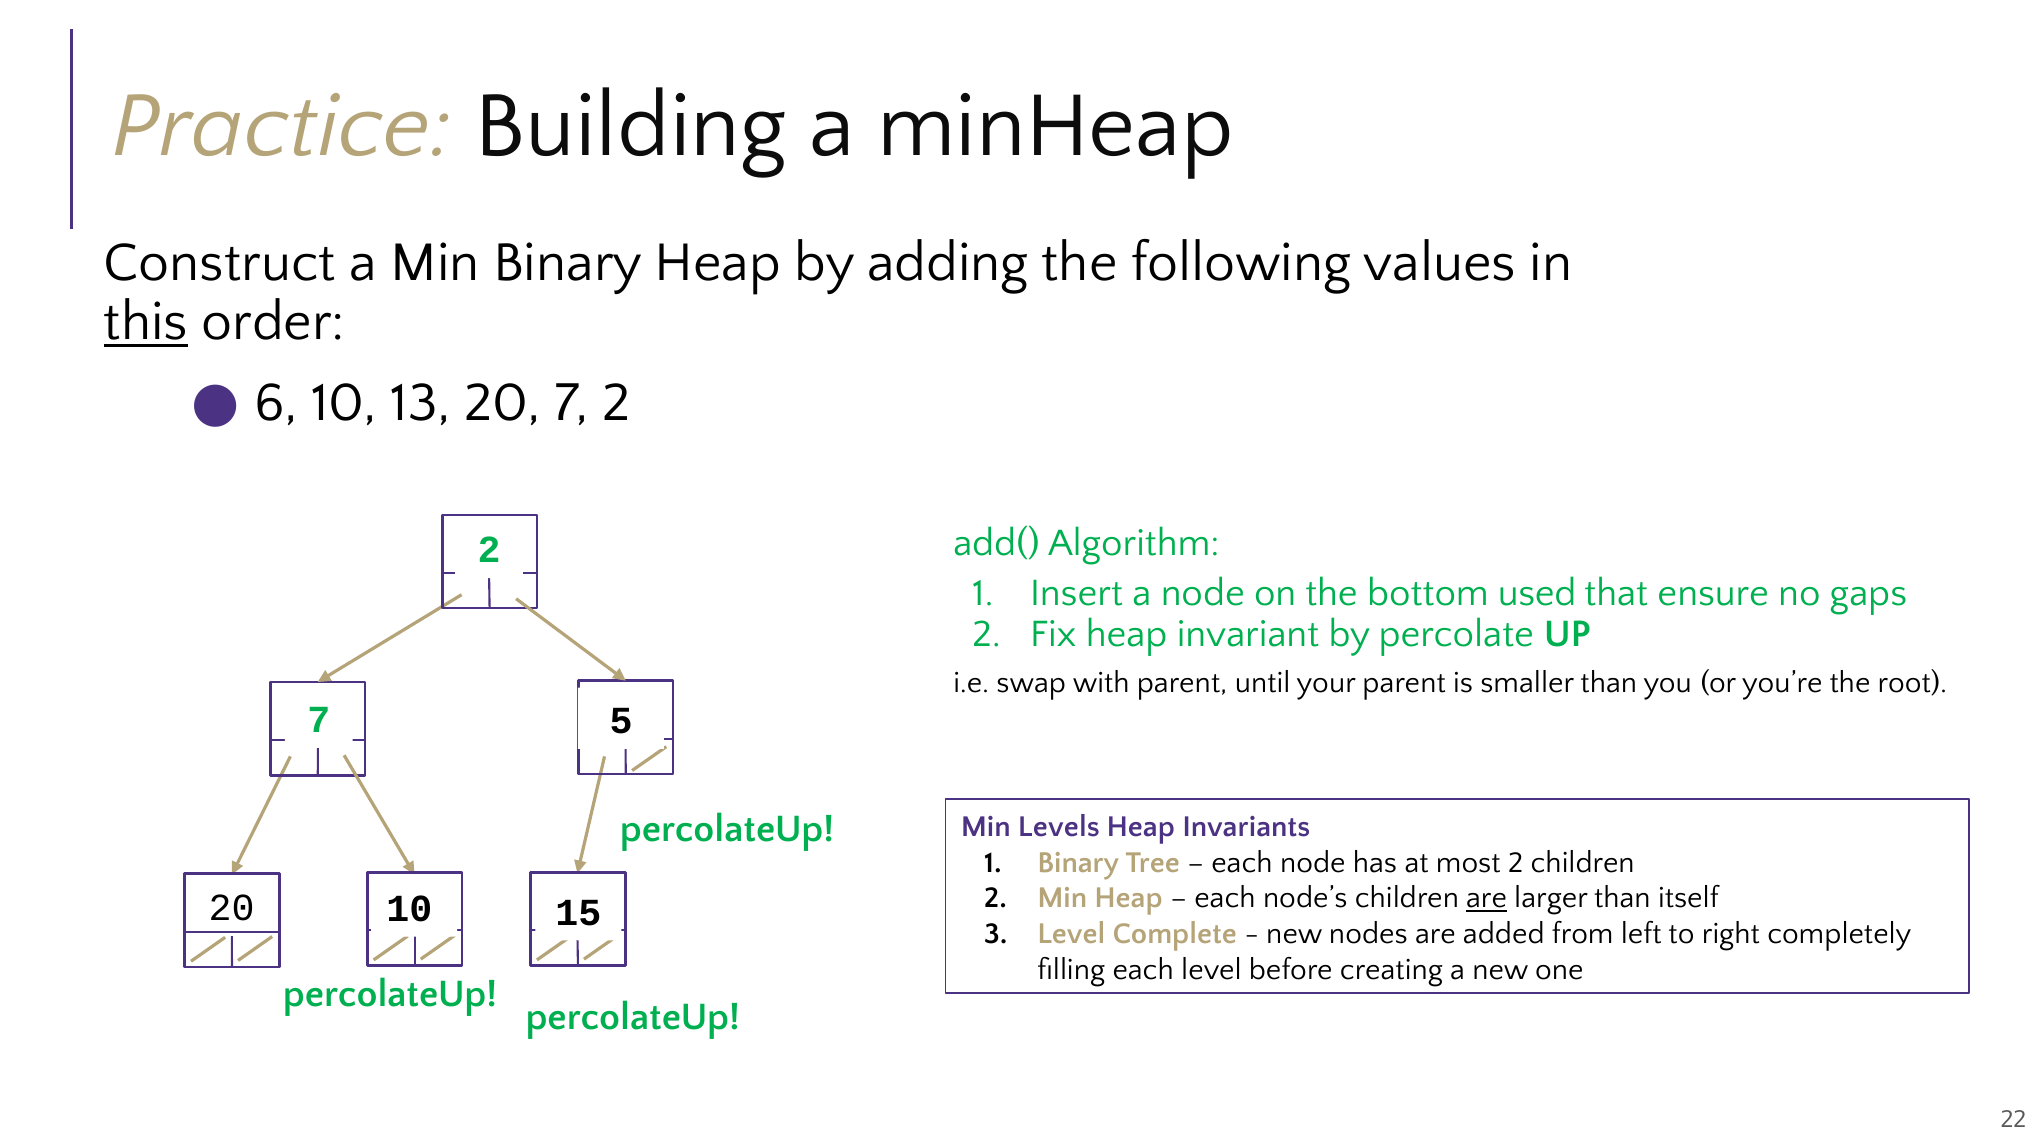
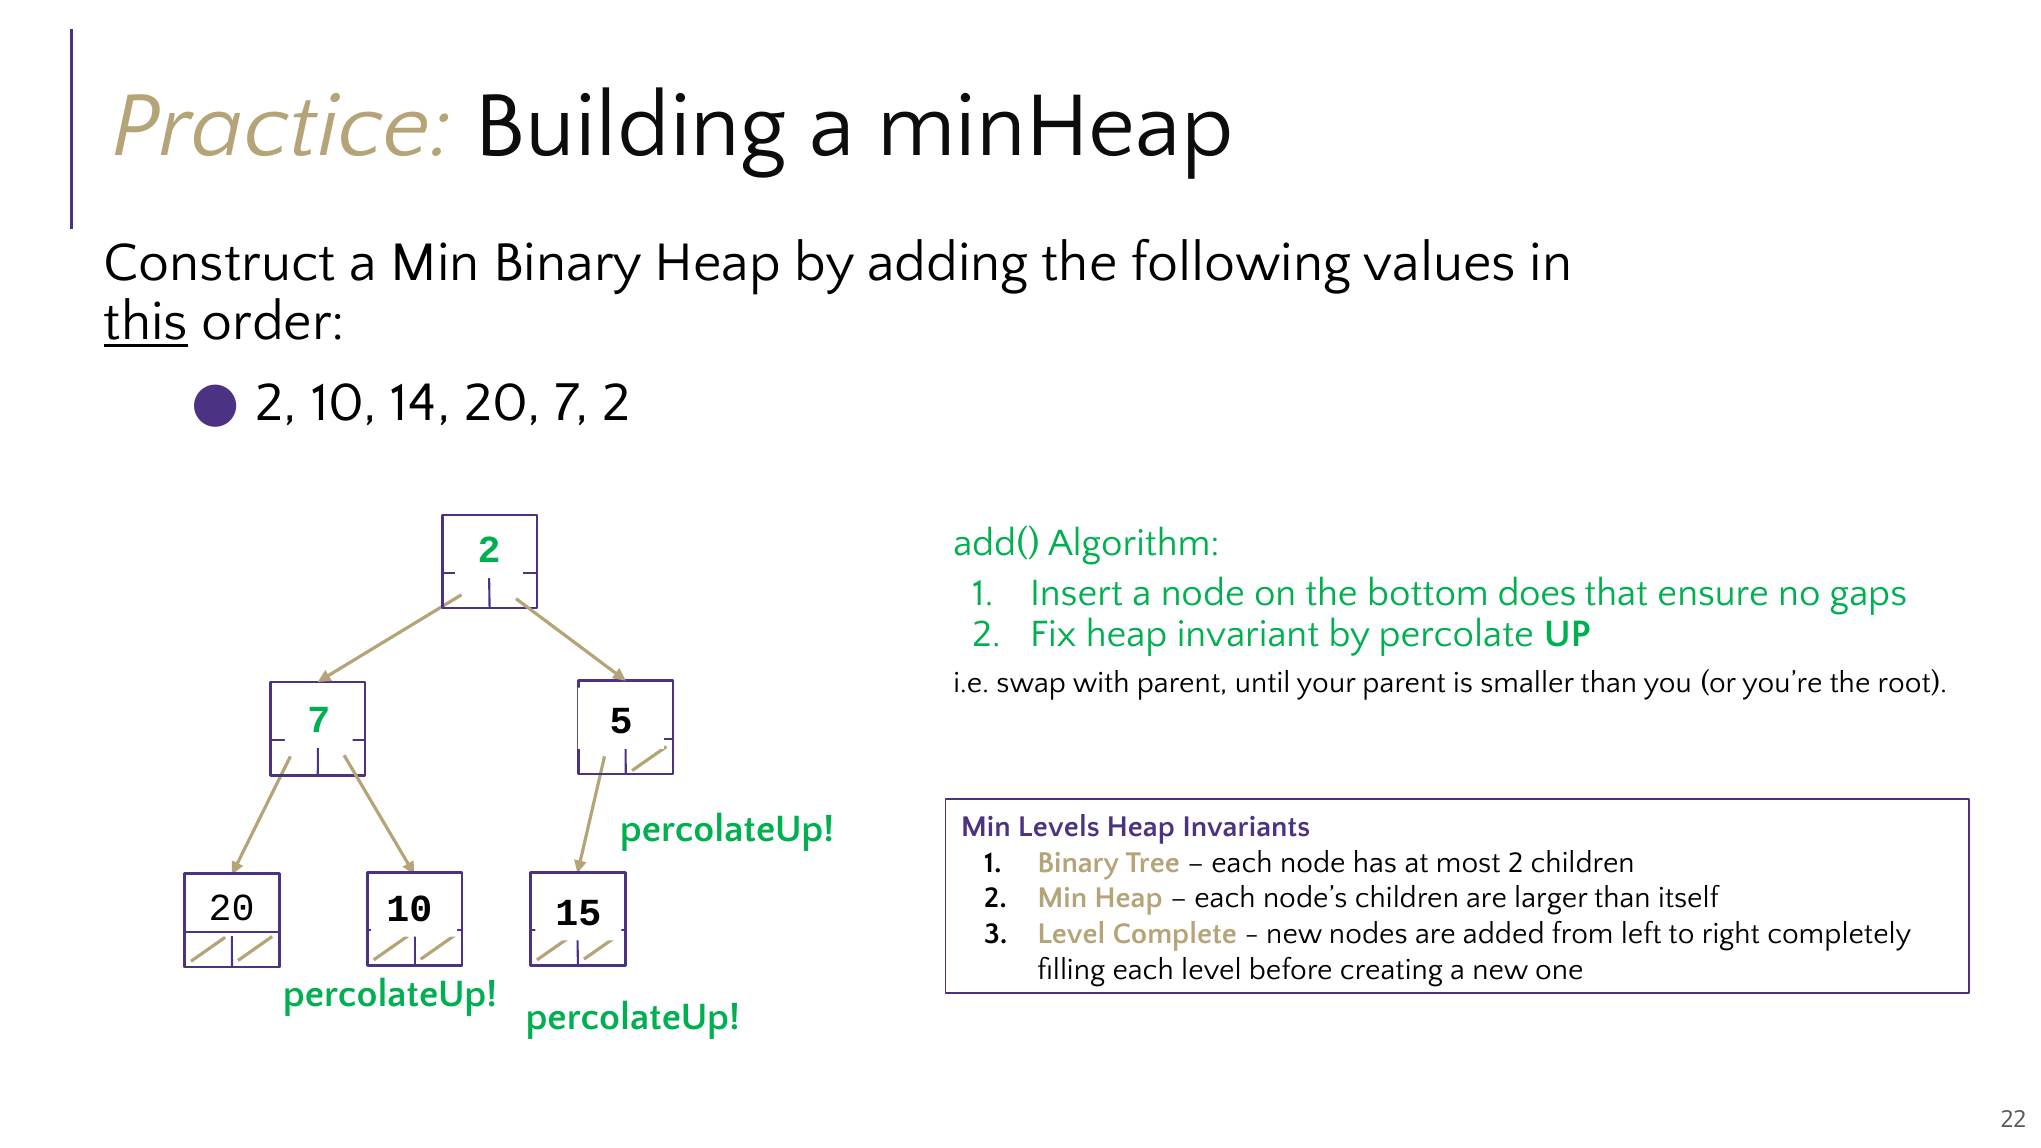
6: 6 -> 2 (276, 402)
13: 13 -> 14 (421, 402)
used: used -> does (1537, 593)
are underline: present -> none (1487, 898)
